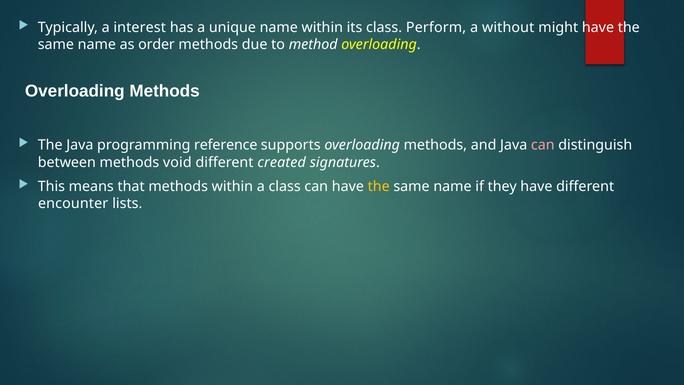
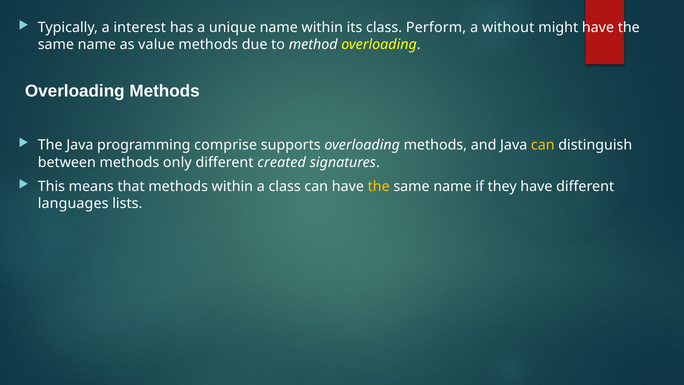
order: order -> value (156, 44)
reference: reference -> comprise (226, 145)
can colour: pink -> yellow (543, 145)
void: void -> only (177, 162)
encounter: encounter -> languages (73, 204)
